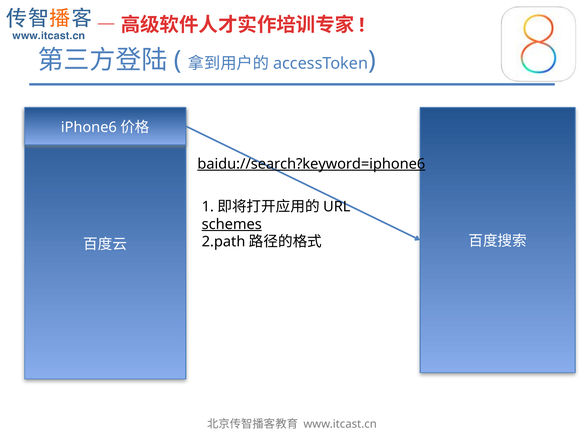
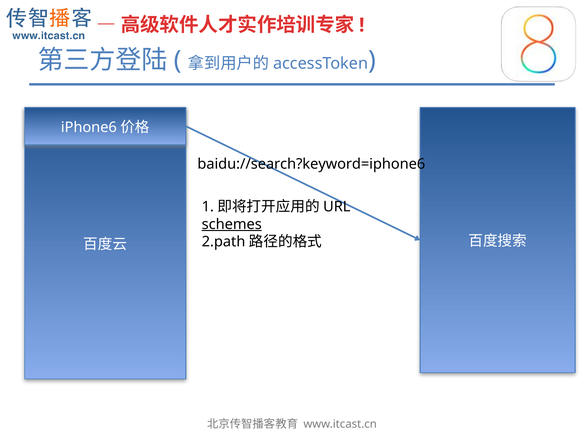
baidu://search?keyword=iphone6 underline: present -> none (311, 164)
